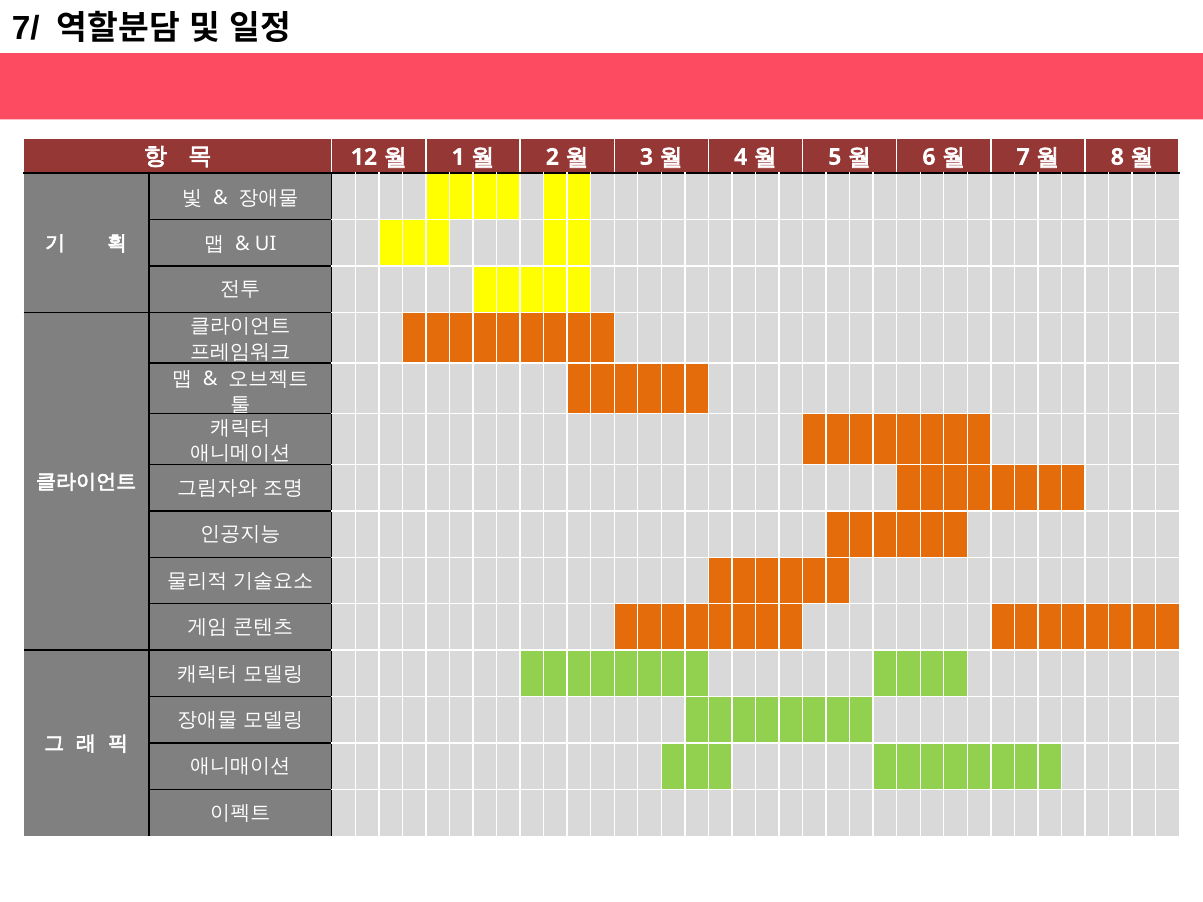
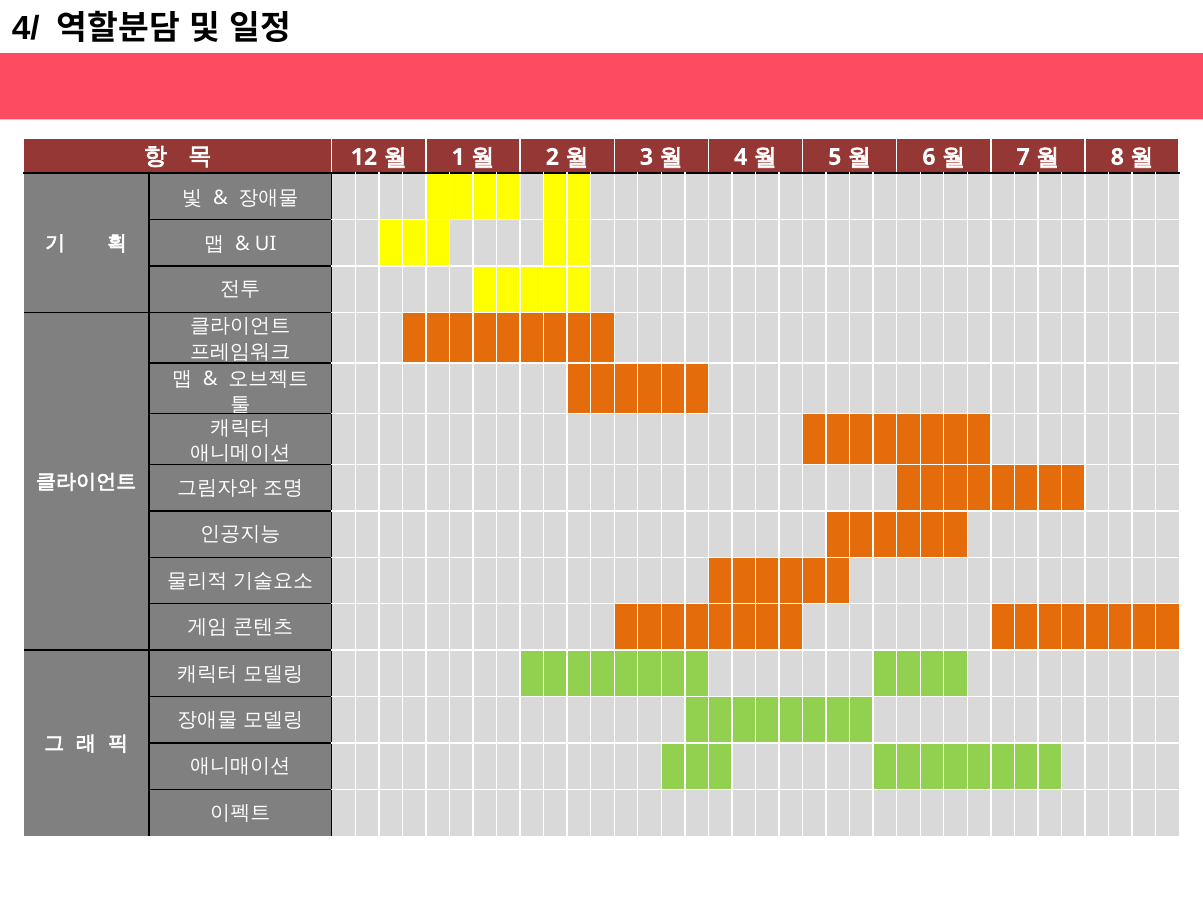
7/: 7/ -> 4/ (26, 28)
